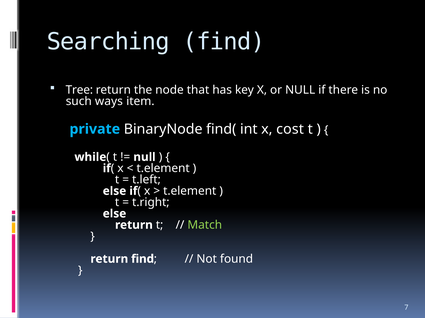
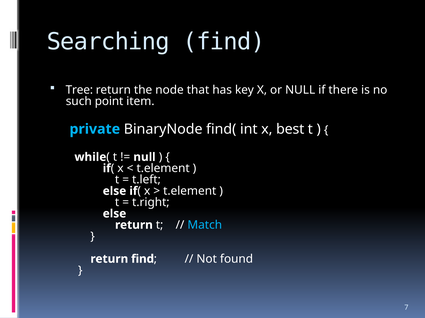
ways: ways -> point (109, 101)
cost: cost -> best (290, 129)
Match colour: light green -> light blue (205, 225)
